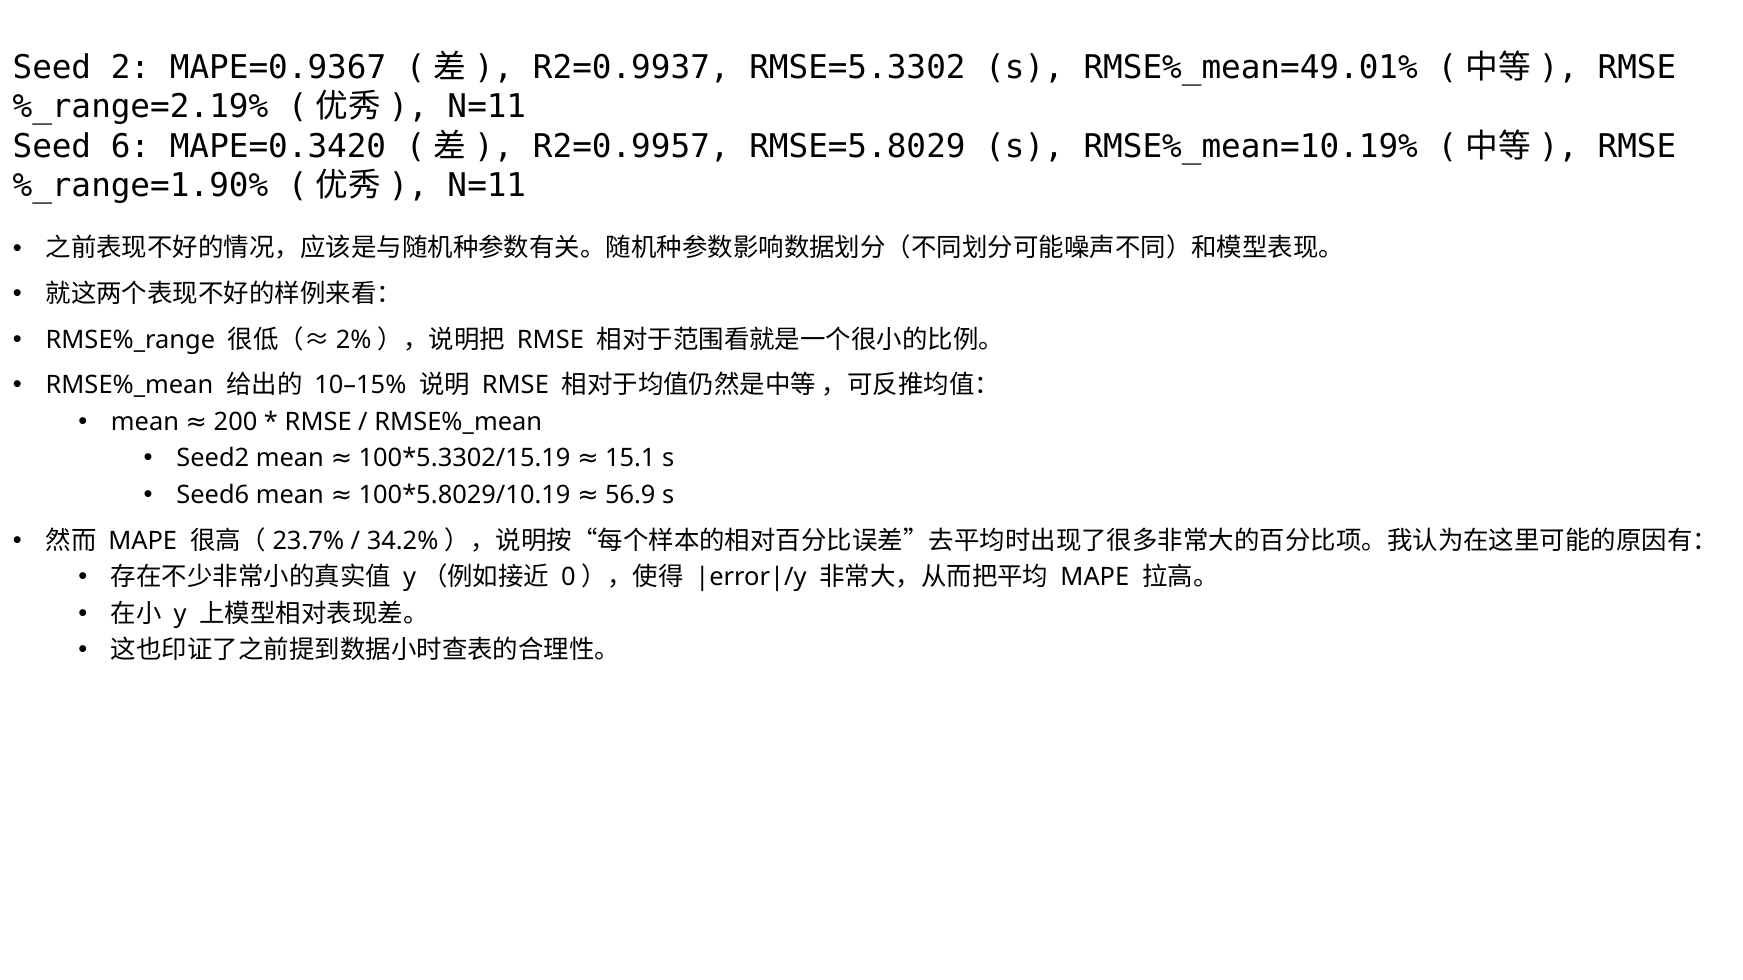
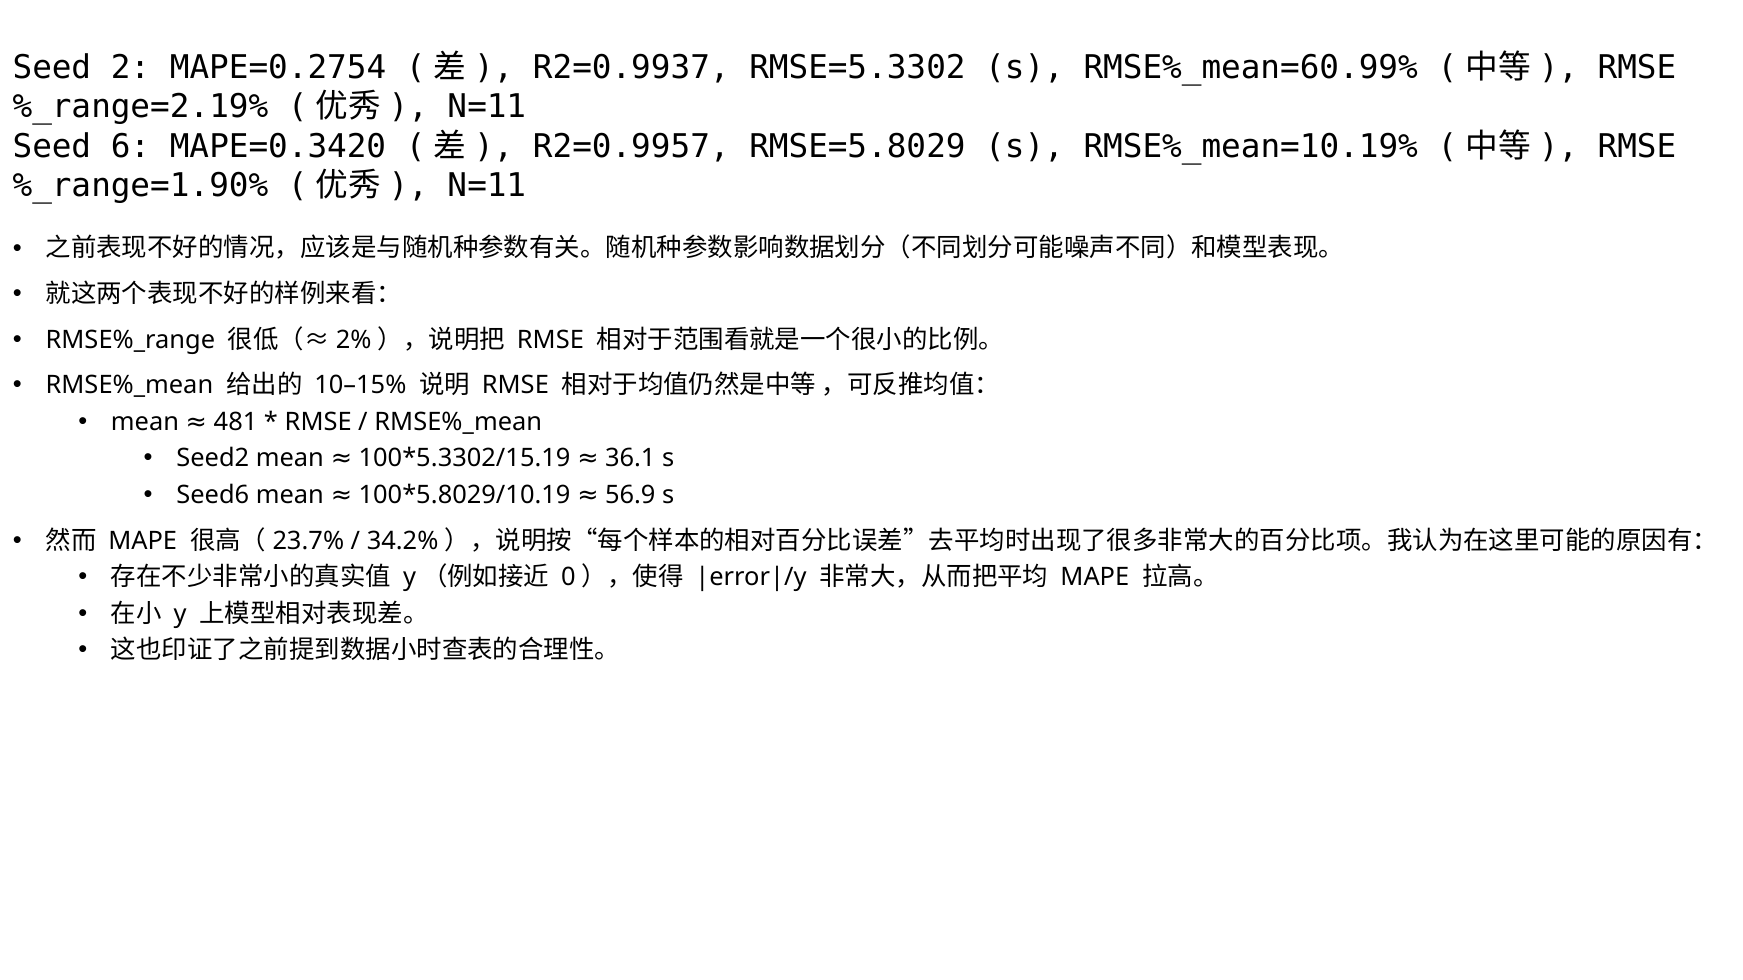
MAPE=0.9367: MAPE=0.9367 -> MAPE=0.2754 (278, 68)
RMSE%_mean=49.01%: RMSE%_mean=49.01% -> RMSE%_mean=60.99% (1251, 68)
200: 200 -> 481 (236, 422)
15.1: 15.1 -> 36.1 (630, 459)
